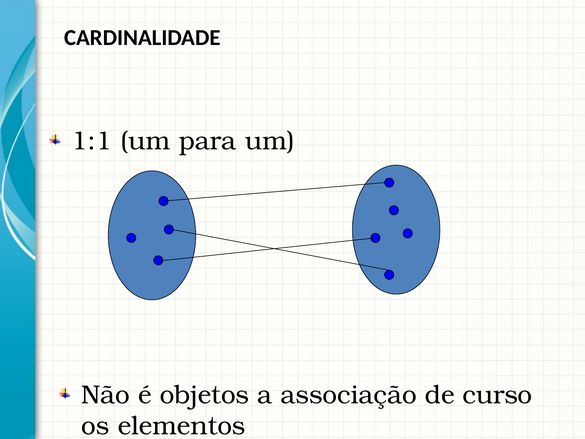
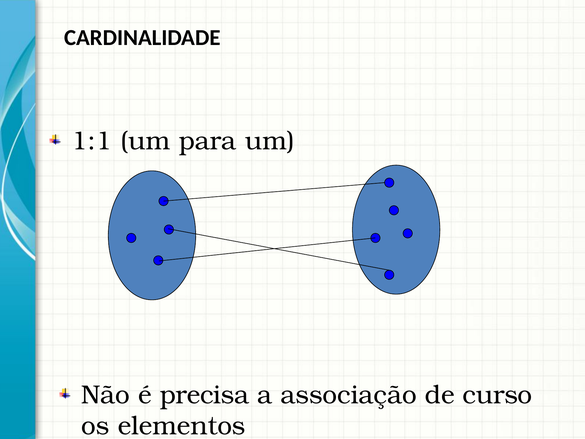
objetos: objetos -> precisa (204, 395)
